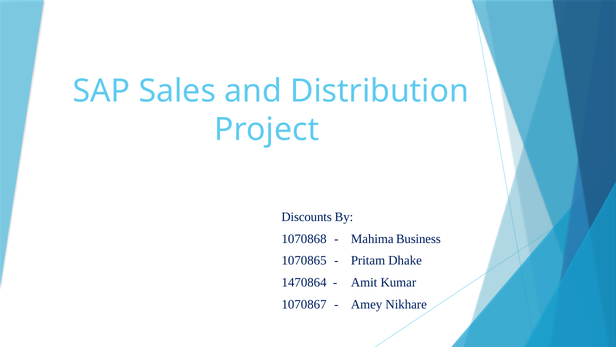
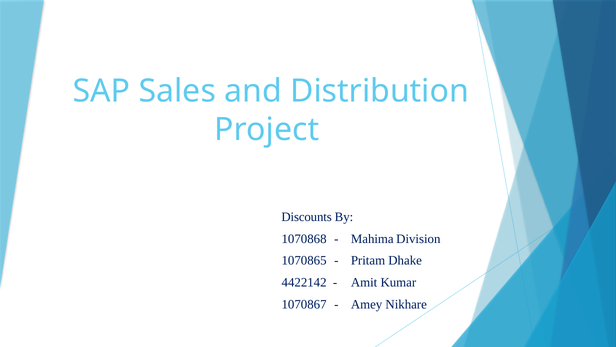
Business: Business -> Division (418, 238)
1470864: 1470864 -> 4422142 (304, 282)
